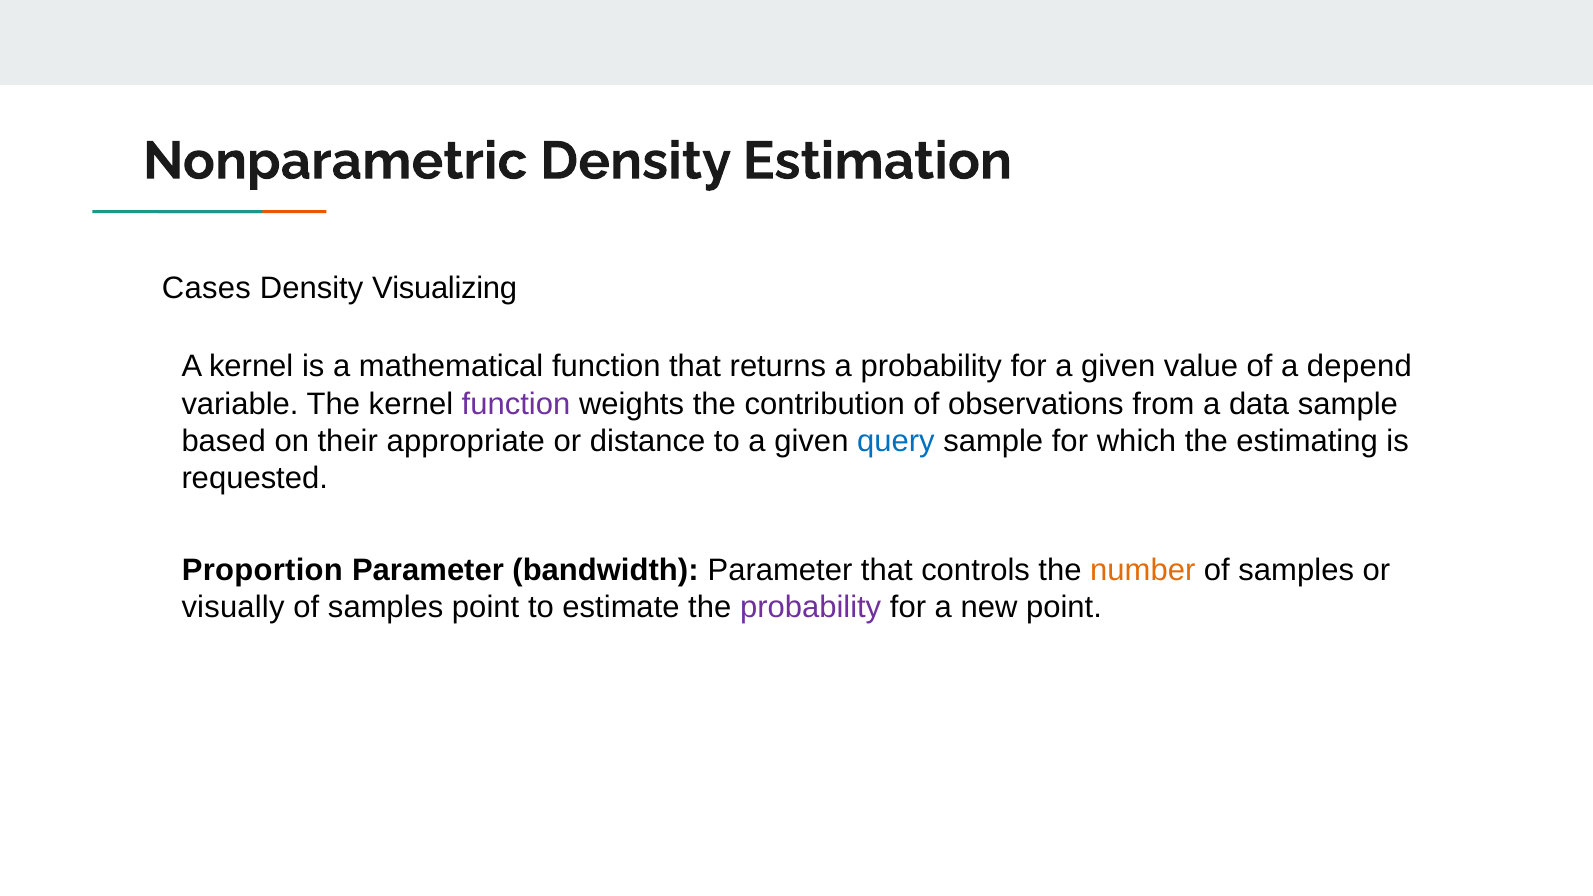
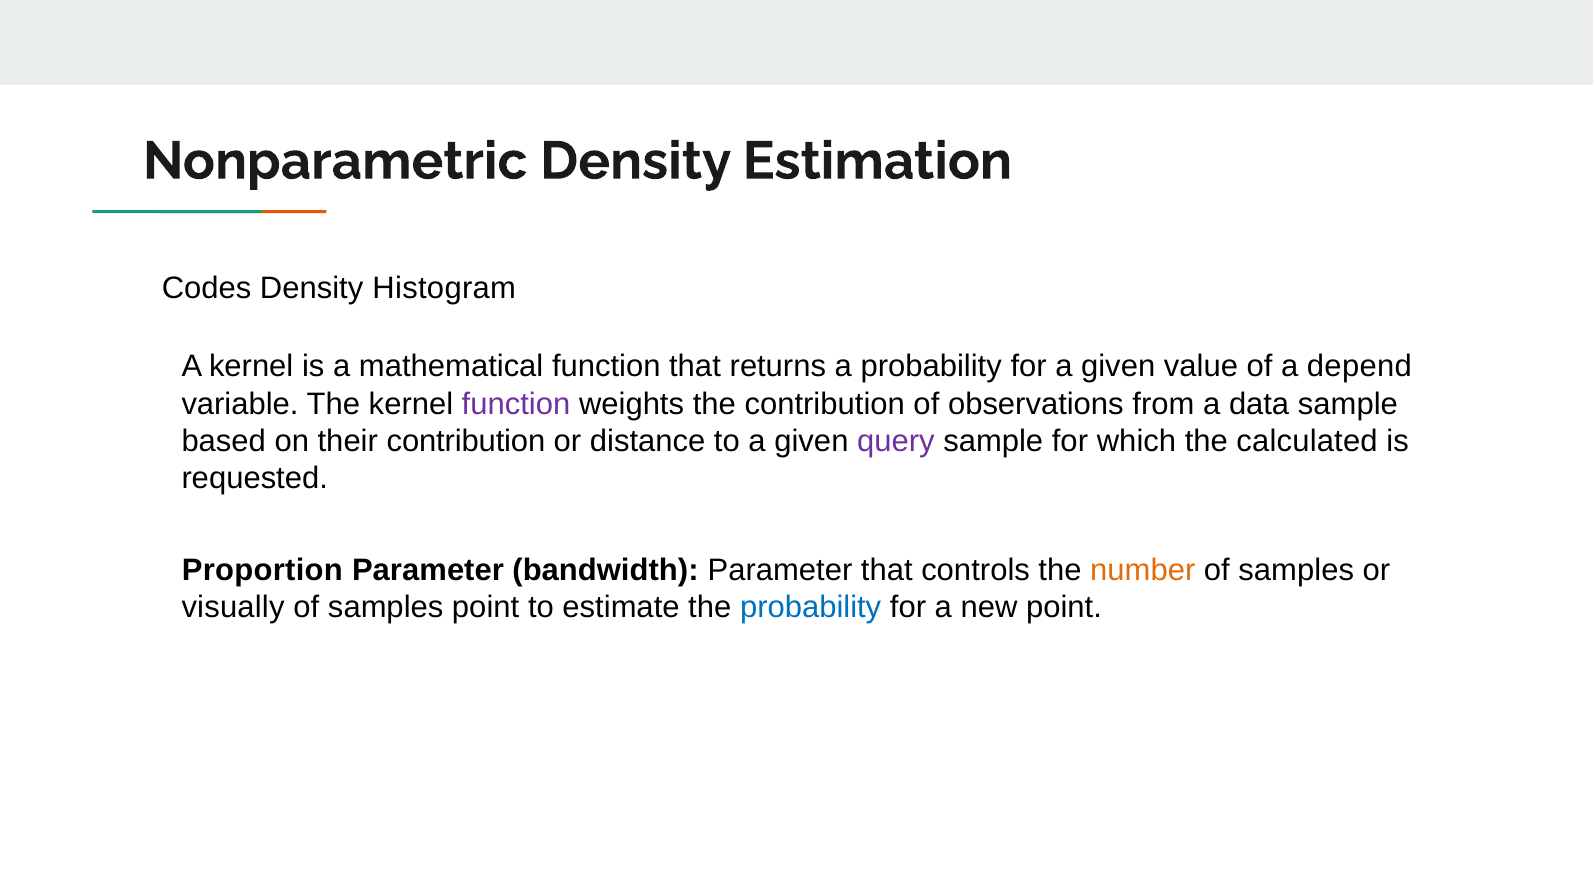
Cases: Cases -> Codes (207, 288)
Visualizing: Visualizing -> Histogram (444, 288)
their appropriate: appropriate -> contribution (466, 441)
query colour: blue -> purple (896, 441)
estimating: estimating -> calculated (1307, 441)
probability colour: purple -> blue (811, 607)
